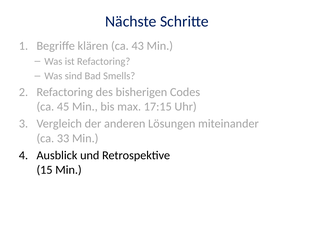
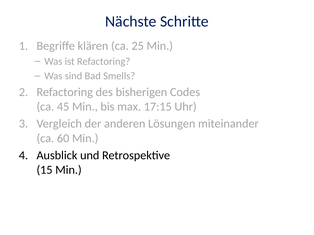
43: 43 -> 25 (138, 46)
33: 33 -> 60 (63, 139)
